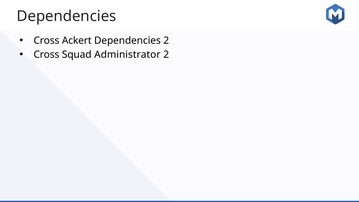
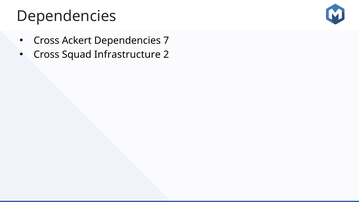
Dependencies 2: 2 -> 7 (166, 41)
Administrator: Administrator -> Infrastructure (127, 55)
